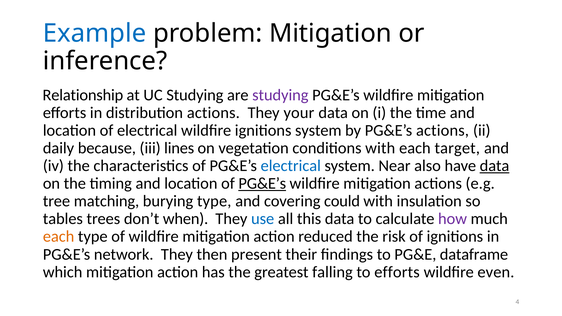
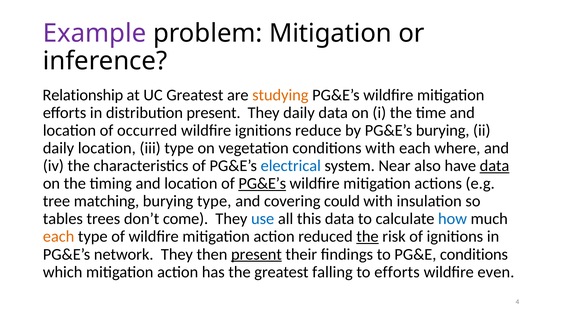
Example colour: blue -> purple (95, 33)
UC Studying: Studying -> Greatest (195, 95)
studying colour: purple -> orange (280, 95)
distribution actions: actions -> present (214, 113)
They your: your -> daily (299, 113)
of electrical: electrical -> occurred (147, 130)
ignitions system: system -> reduce (318, 130)
PG&E’s actions: actions -> burying (443, 130)
daily because: because -> location (107, 148)
iii lines: lines -> type (179, 148)
target: target -> where (457, 148)
when: when -> come (186, 219)
how colour: purple -> blue (453, 219)
the underline: none -> present (368, 237)
present underline: none -> present (256, 254)
PG&E dataframe: dataframe -> conditions (474, 254)
